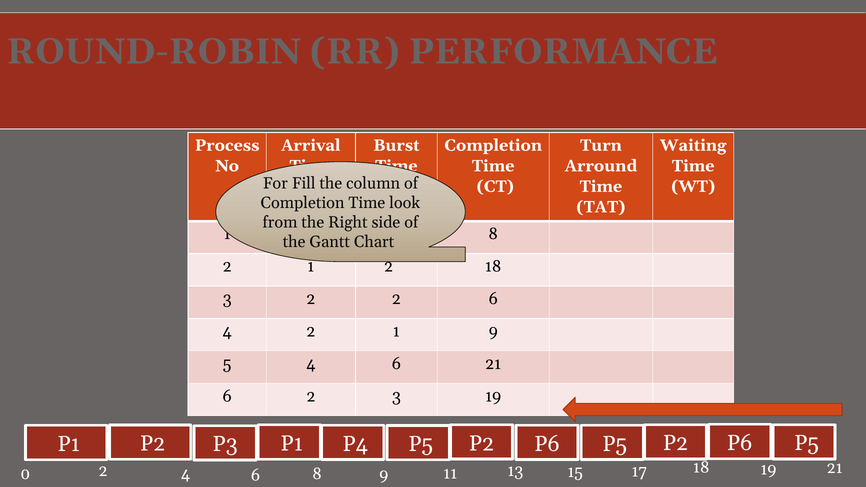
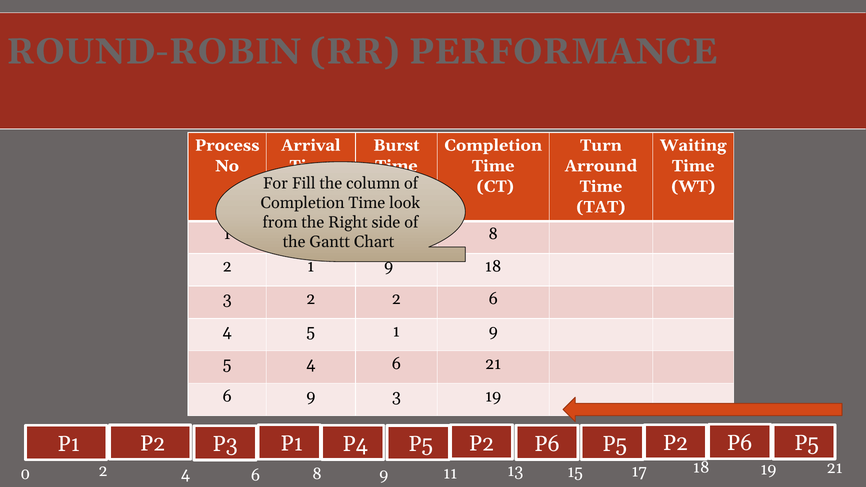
2 1 2: 2 -> 9 (389, 267)
4 2: 2 -> 5 (311, 331)
6 2: 2 -> 9 (311, 396)
